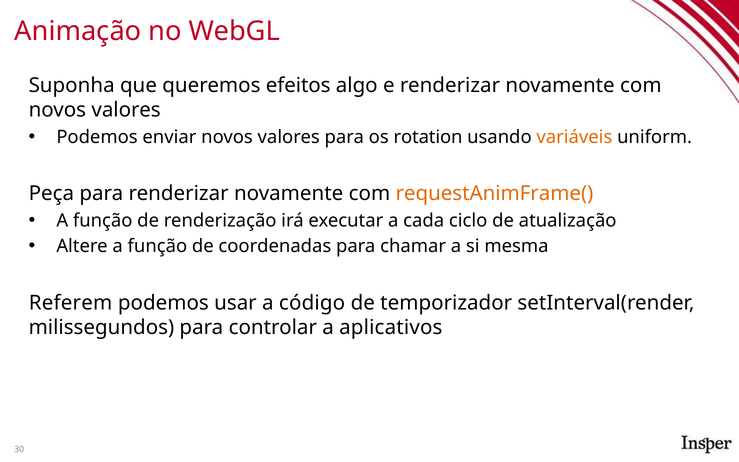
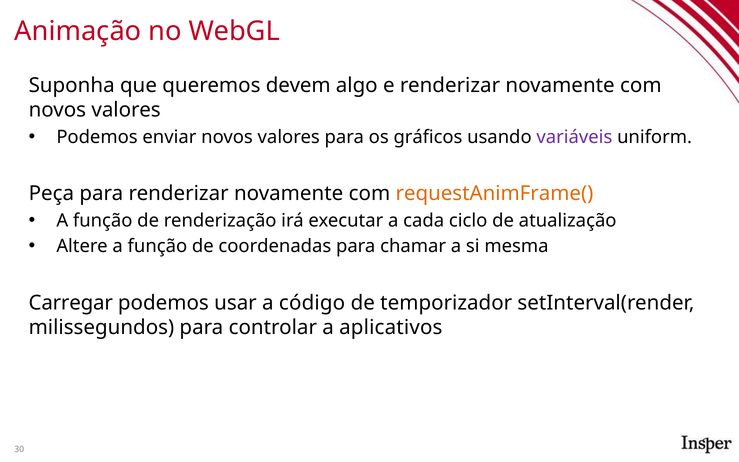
efeitos: efeitos -> devem (298, 85)
rotation: rotation -> gráficos (428, 137)
variáveis colour: orange -> purple (574, 137)
Referem: Referem -> Carregar (71, 303)
